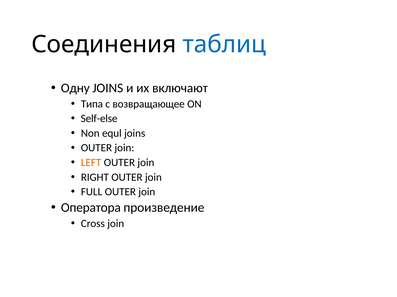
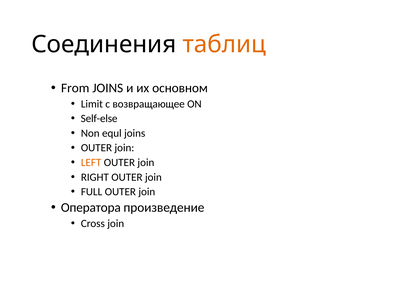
таблиц colour: blue -> orange (224, 44)
Одну: Одну -> From (75, 88)
включают: включают -> основном (180, 88)
Типа: Типа -> Limit (92, 104)
